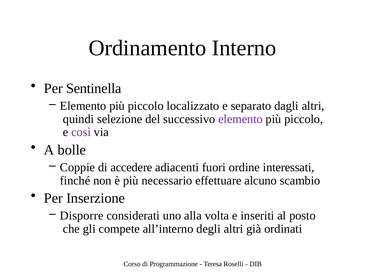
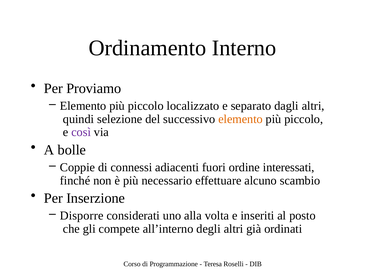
Sentinella: Sentinella -> Proviamo (94, 88)
elemento colour: purple -> orange (241, 119)
accedere: accedere -> connessi (131, 167)
